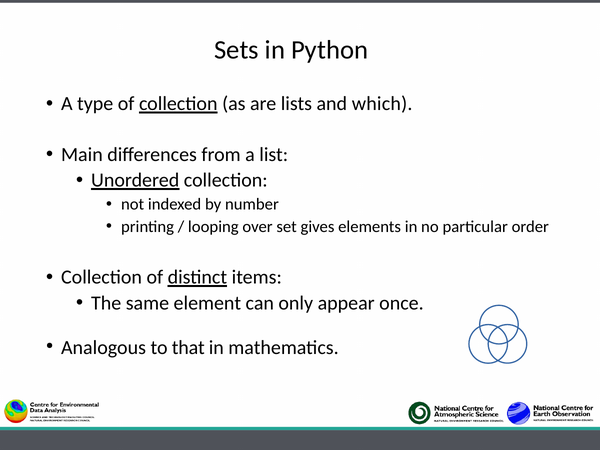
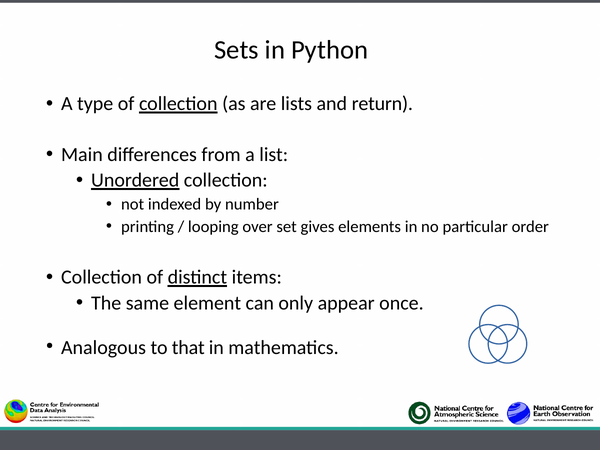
which: which -> return (382, 104)
